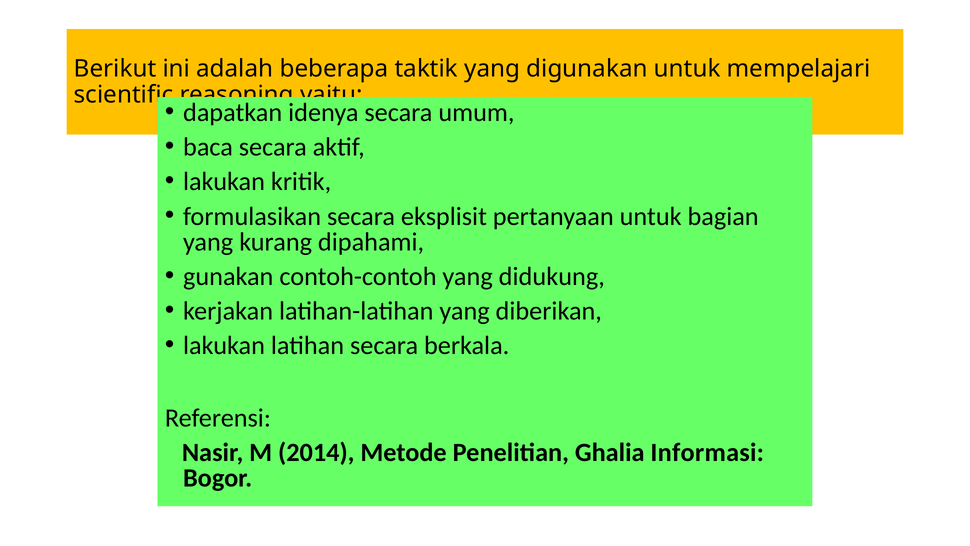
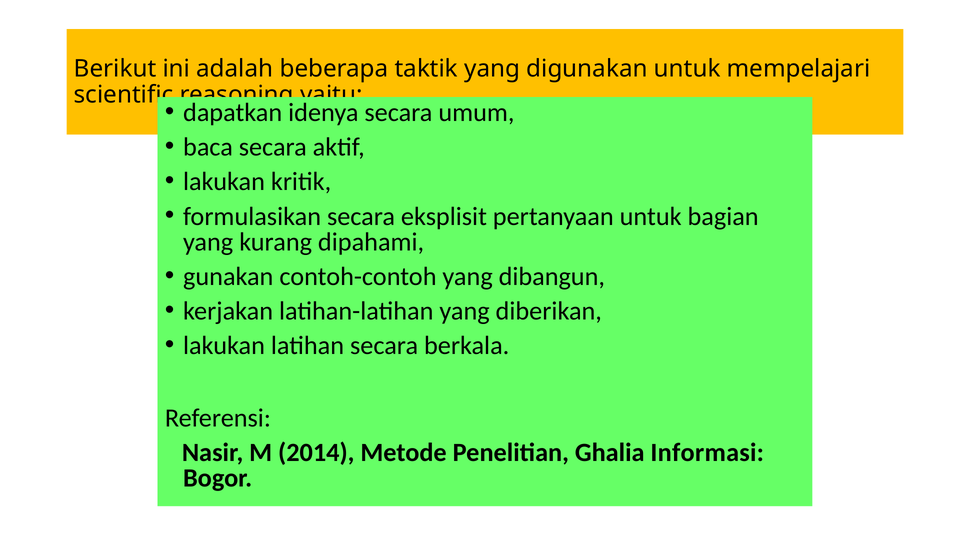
didukung: didukung -> dibangun (552, 276)
